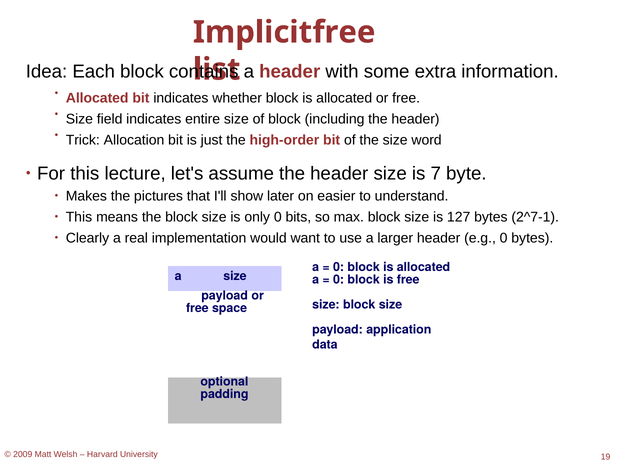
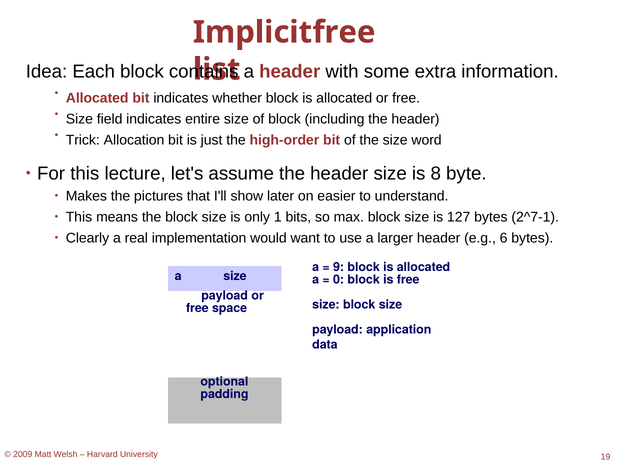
7: 7 -> 8 (436, 174)
only 0: 0 -> 1 (278, 217)
e.g 0: 0 -> 6 (504, 238)
0: 0 -> 9 (339, 267)
